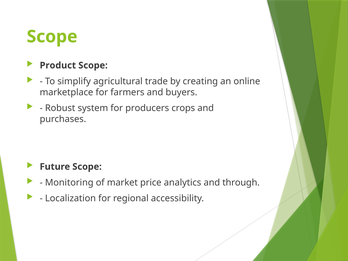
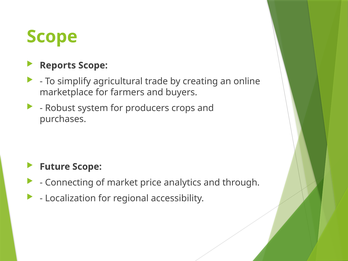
Product: Product -> Reports (58, 65)
Monitoring: Monitoring -> Connecting (69, 183)
